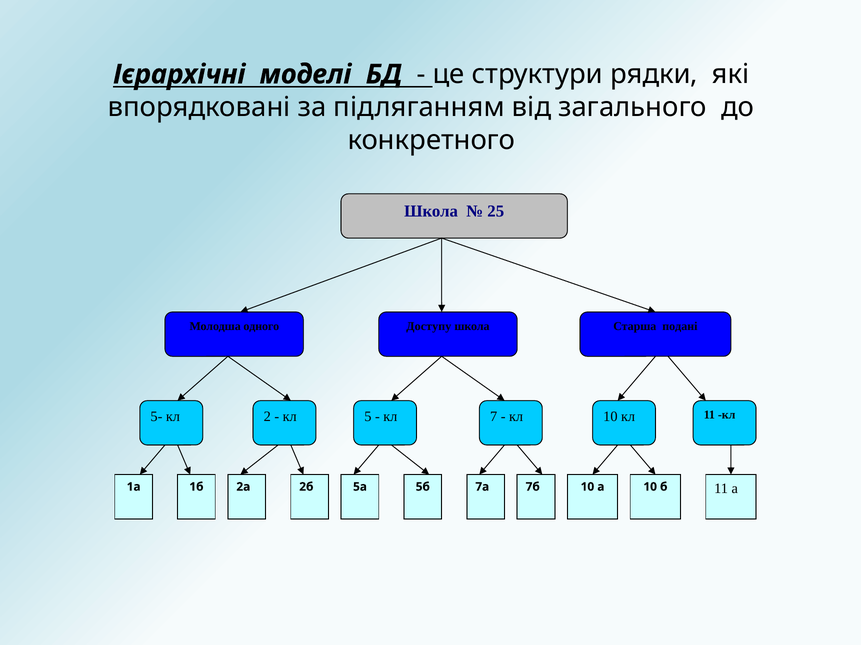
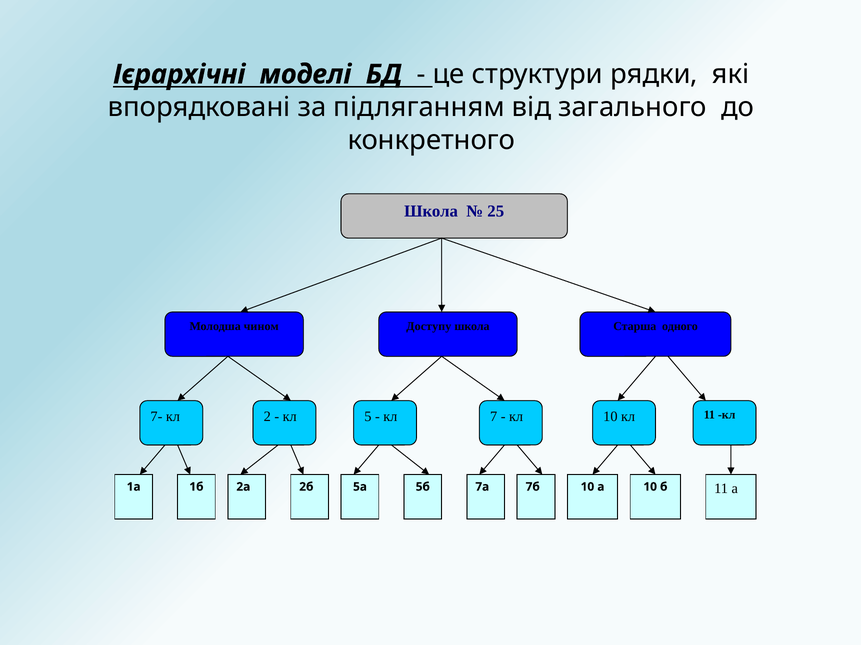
одного: одного -> чином (261, 327)
подані: подані -> одного (680, 327)
5-: 5- -> 7- (156, 417)
